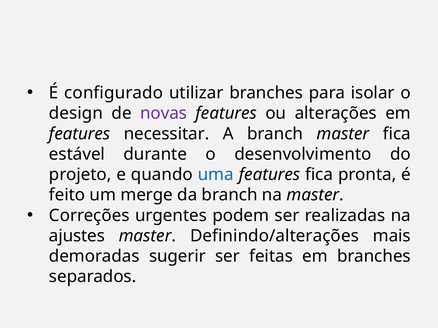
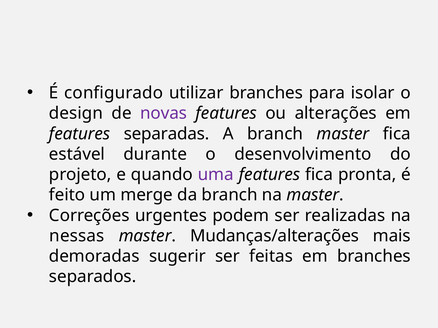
necessitar: necessitar -> separadas (167, 134)
uma colour: blue -> purple (216, 175)
ajustes: ajustes -> nessas (77, 236)
Definindo/alterações: Definindo/alterações -> Mudanças/alterações (275, 236)
